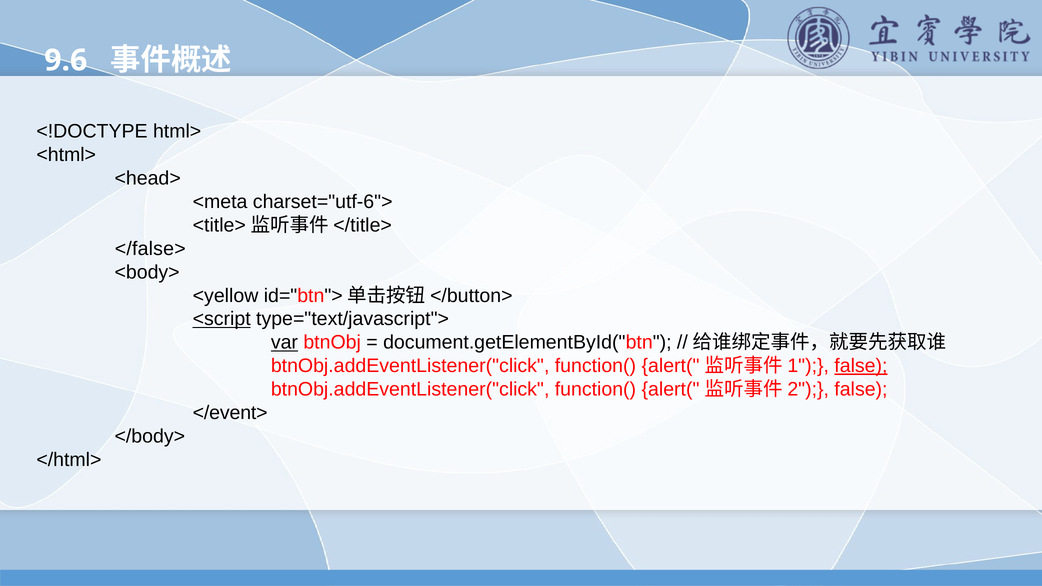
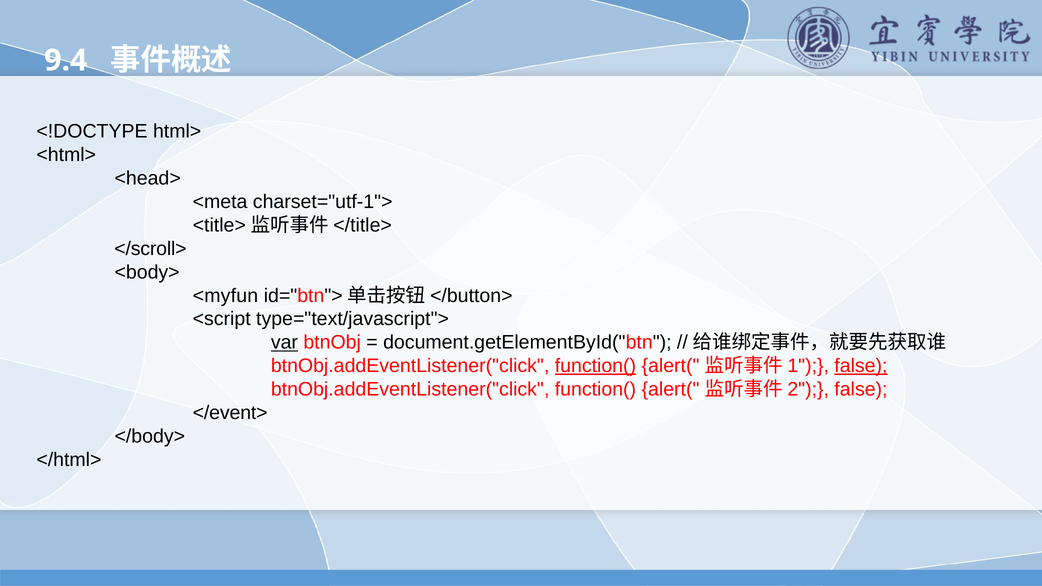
9.6: 9.6 -> 9.4 (66, 60)
charset="utf-6">: charset="utf-6"> -> charset="utf-1"> (323, 202)
</false>: </false> -> </scroll> (150, 249)
<yellow: <yellow -> <myfun (225, 296)
<script underline: present -> none (222, 319)
function( underline: none -> present (595, 366)
